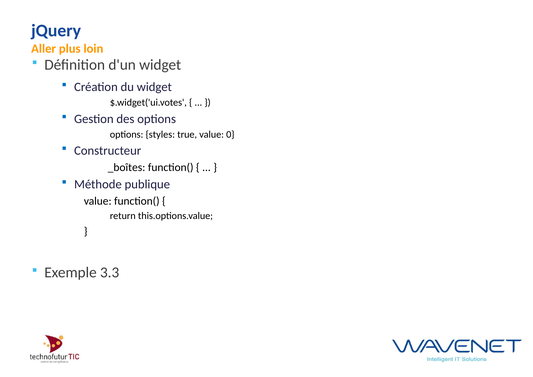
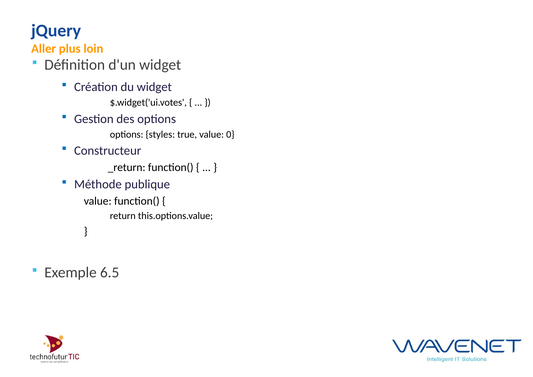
_boîtes: _boîtes -> _return (127, 167)
3.3: 3.3 -> 6.5 (110, 272)
